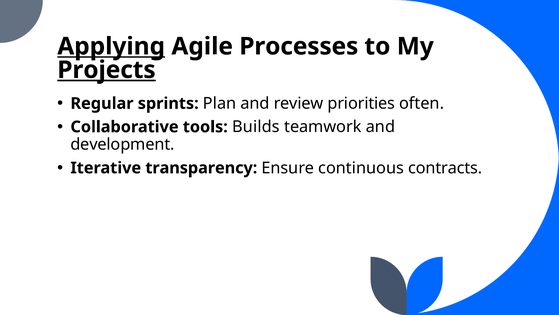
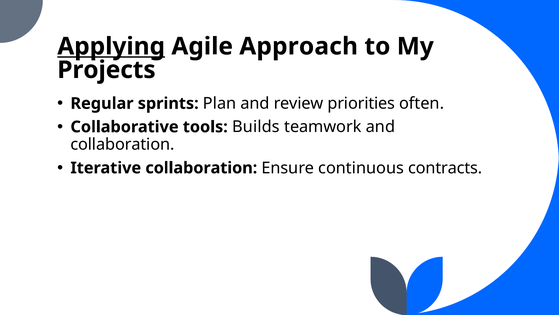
Processes: Processes -> Approach (299, 46)
Projects underline: present -> none (106, 70)
development: development -> collaboration (122, 144)
Iterative transparency: transparency -> collaboration (201, 168)
